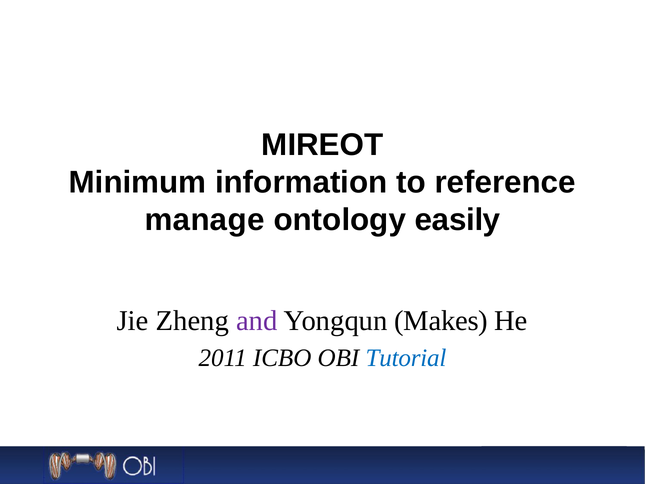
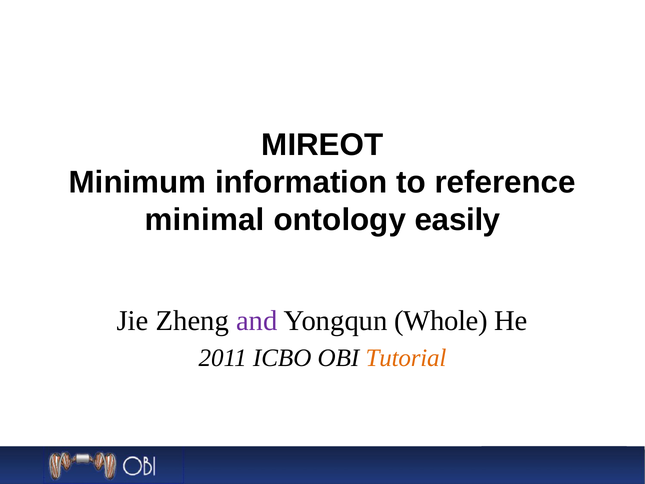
manage: manage -> minimal (205, 220)
Makes: Makes -> Whole (441, 321)
Tutorial colour: blue -> orange (406, 358)
